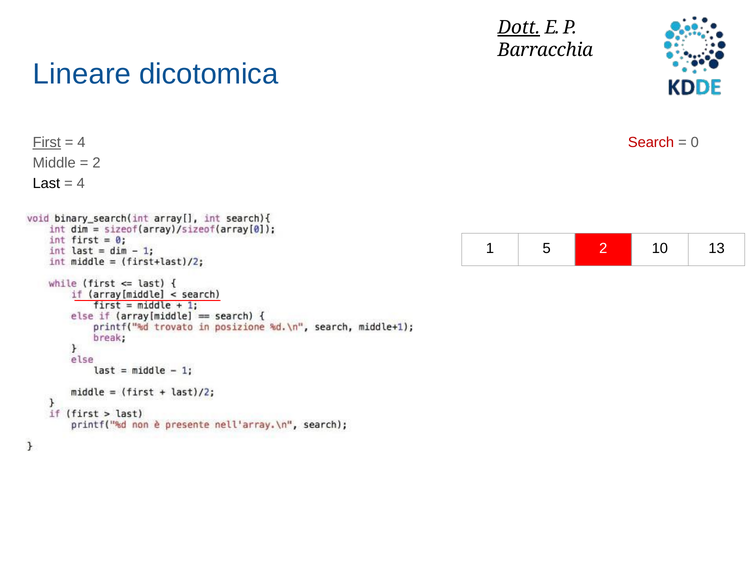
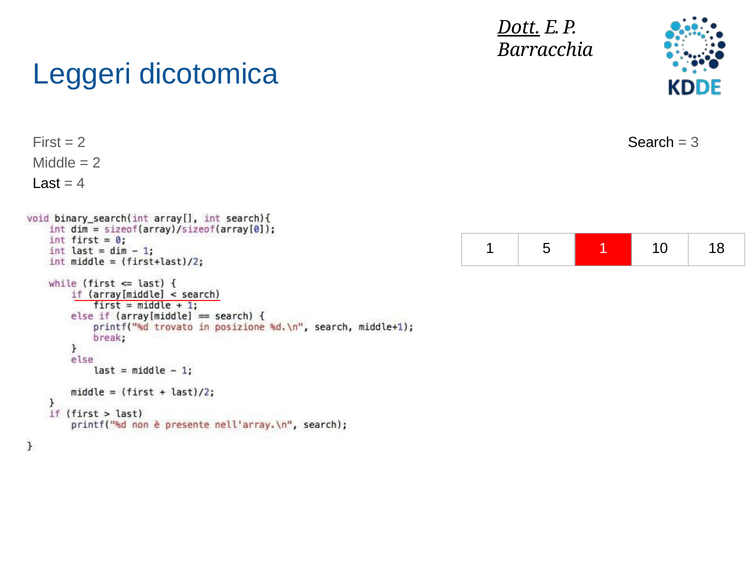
Lineare: Lineare -> Leggeri (82, 74)
First underline: present -> none (47, 143)
4: 4 -> 2 (81, 143)
Search colour: red -> black (651, 143)
0: 0 -> 3 (695, 143)
5 2: 2 -> 1 (603, 248)
13: 13 -> 18 (717, 248)
